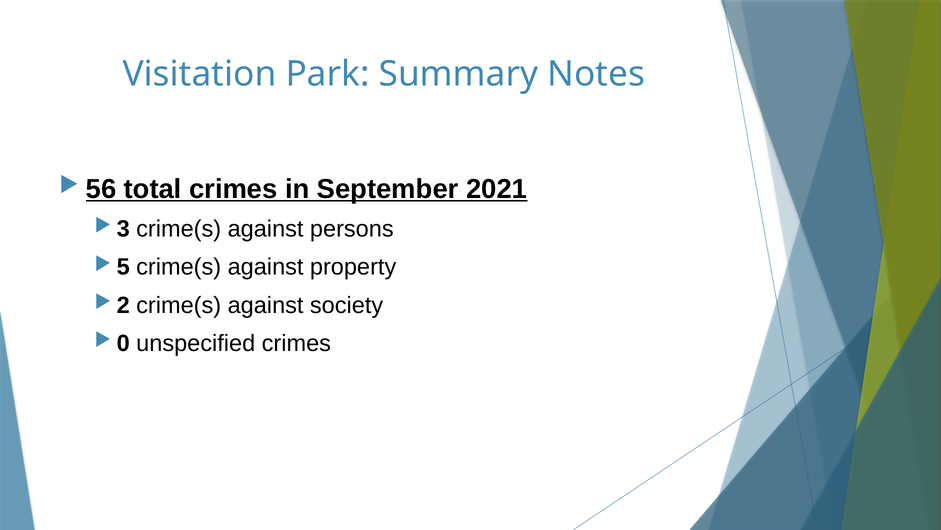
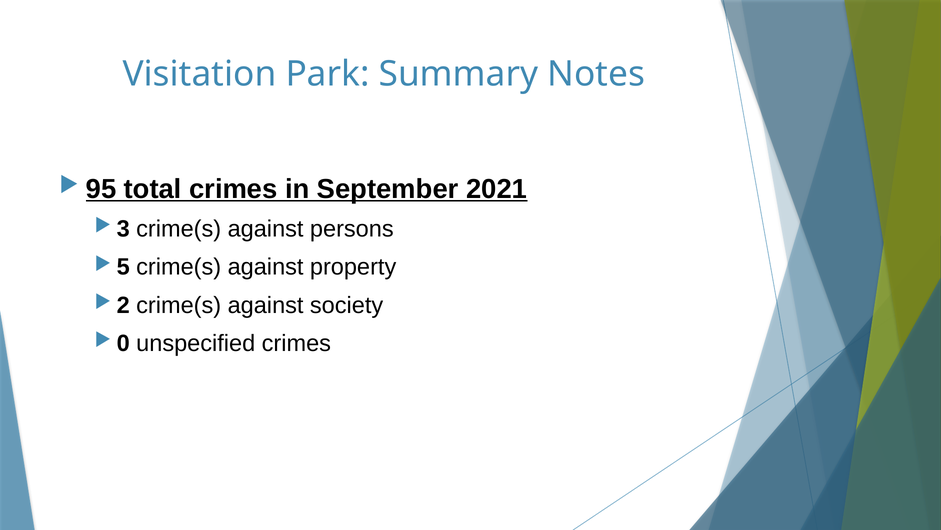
56: 56 -> 95 (101, 189)
